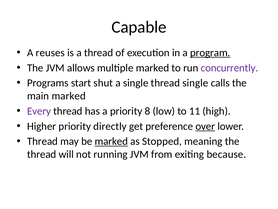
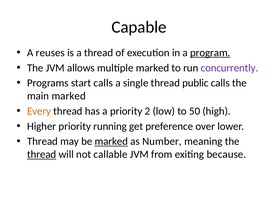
start shut: shut -> calls (103, 83)
thread single: single -> public (195, 83)
Every colour: purple -> orange (39, 111)
8: 8 -> 2 (147, 111)
11: 11 -> 50 (195, 111)
directly: directly -> running (110, 126)
over underline: present -> none (205, 126)
Stopped: Stopped -> Number (162, 141)
thread underline: none -> present (42, 154)
running: running -> callable (111, 154)
